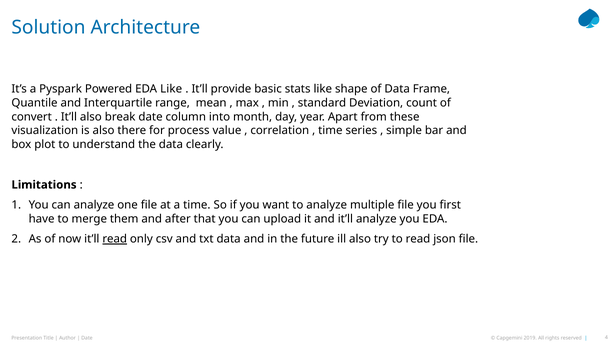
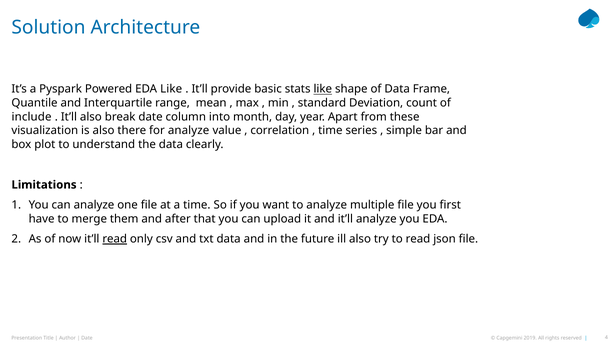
like underline: none -> present (323, 89)
convert: convert -> include (32, 117)
for process: process -> analyze (189, 131)
